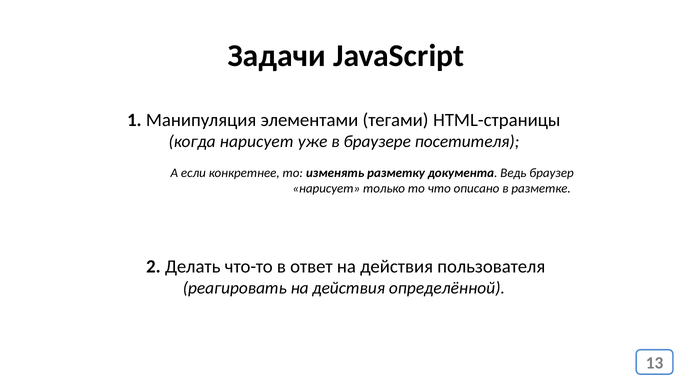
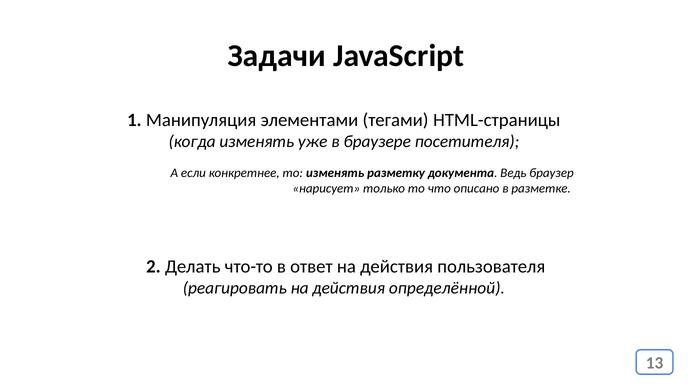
когда нарисует: нарисует -> изменять (257, 141)
